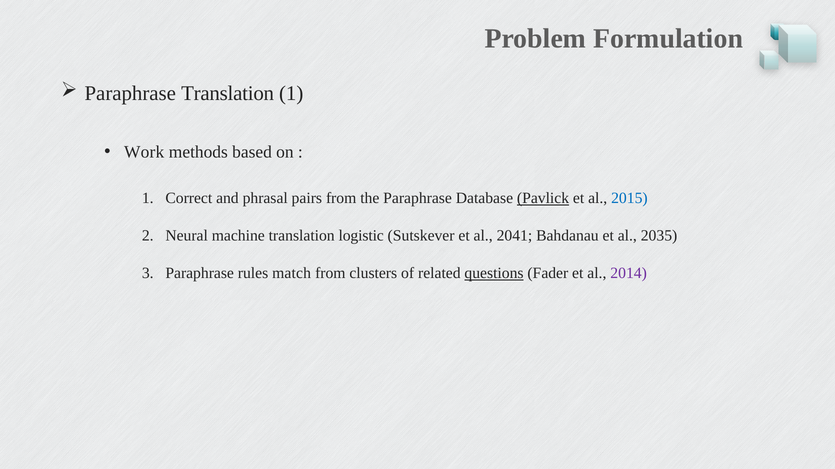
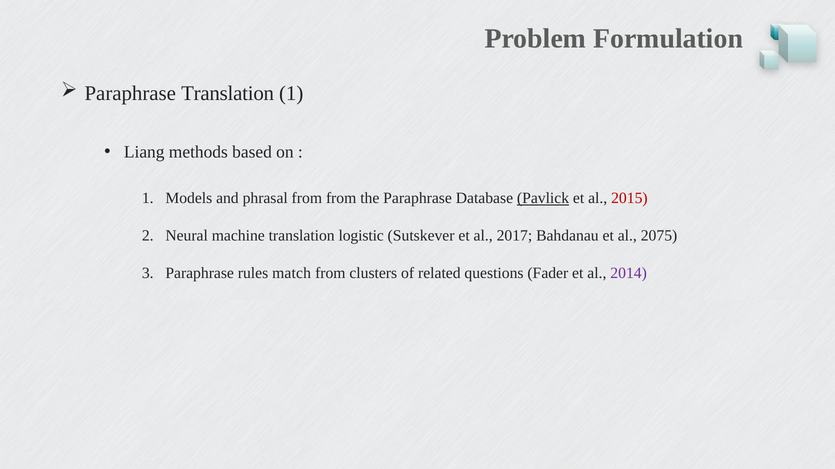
Work: Work -> Liang (144, 152)
Correct: Correct -> Models (189, 198)
phrasal pairs: pairs -> from (307, 198)
2015 colour: blue -> red (629, 198)
2041: 2041 -> 2017 (514, 236)
2035: 2035 -> 2075 (659, 236)
questions underline: present -> none (494, 274)
